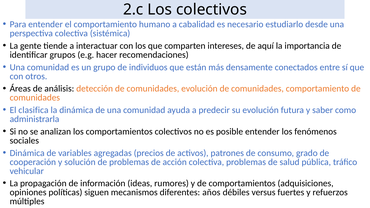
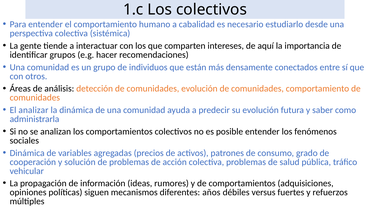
2.c: 2.c -> 1.c (133, 10)
clasifica: clasifica -> analizar (33, 110)
